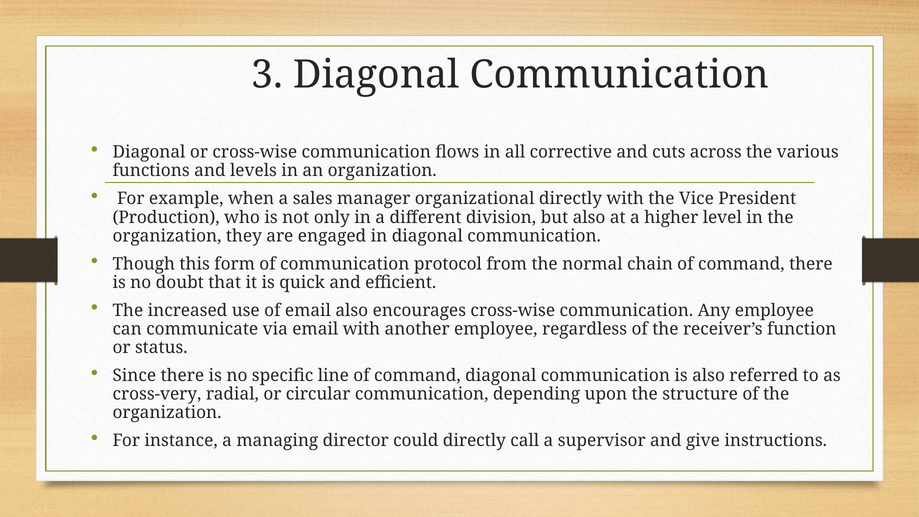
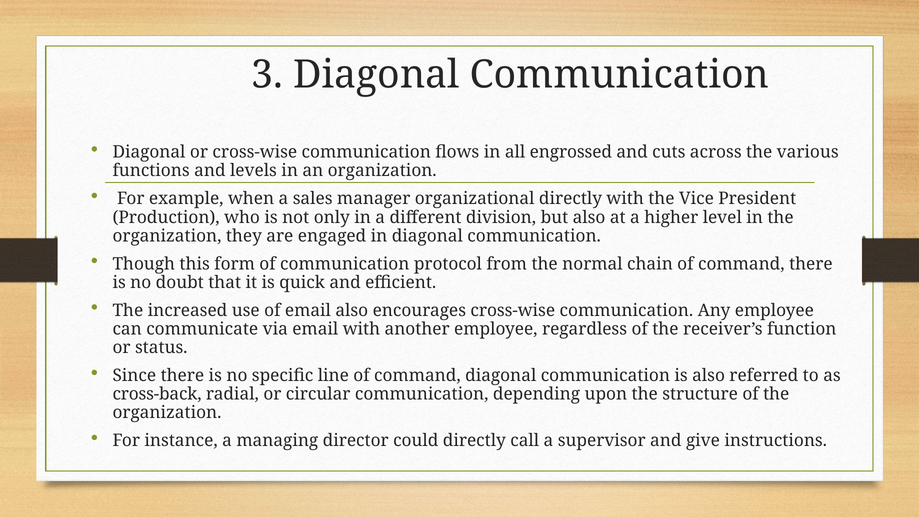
corrective: corrective -> engrossed (571, 152)
cross-very: cross-very -> cross-back (157, 394)
